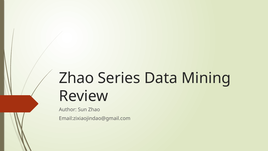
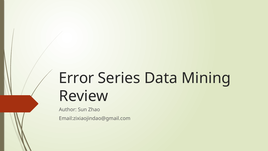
Zhao: Zhao -> Error (76, 78)
